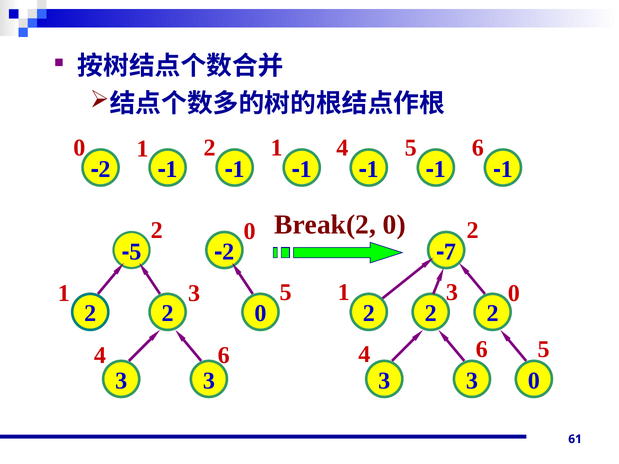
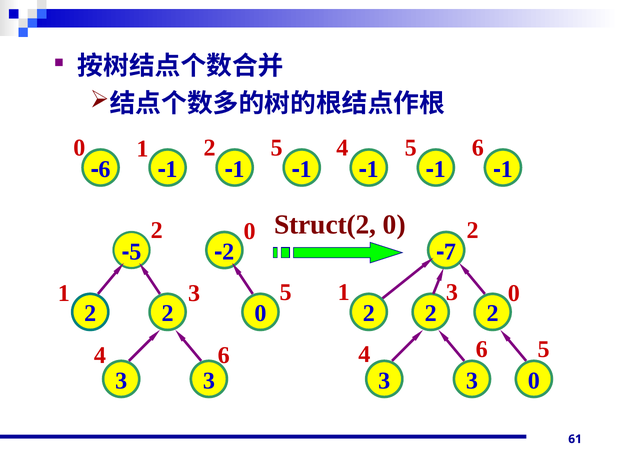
1: 1 -> 5 (277, 148)
2: 2 -> 6 (104, 169)
Break(2: Break(2 -> Struct(2 (325, 225)
